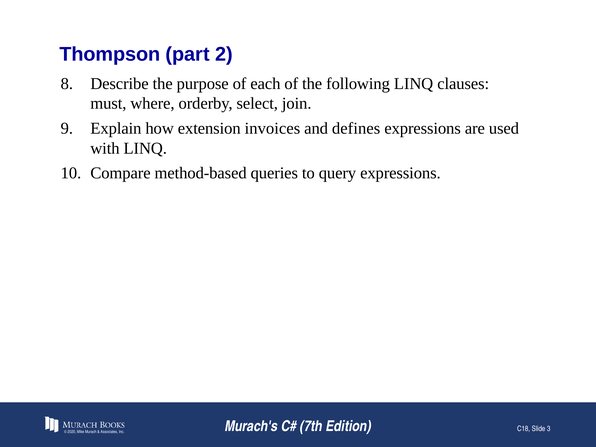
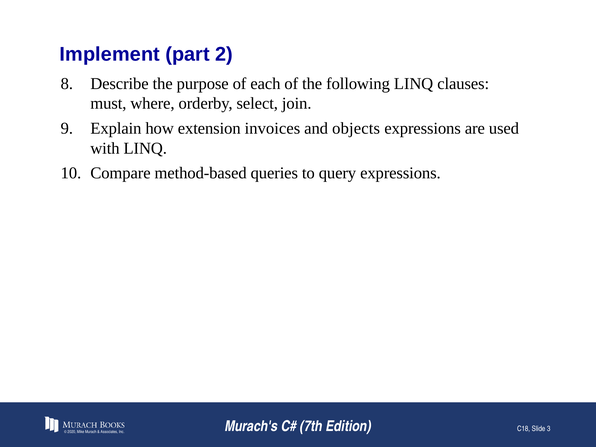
Thompson: Thompson -> Implement (110, 54)
defines: defines -> objects (356, 128)
